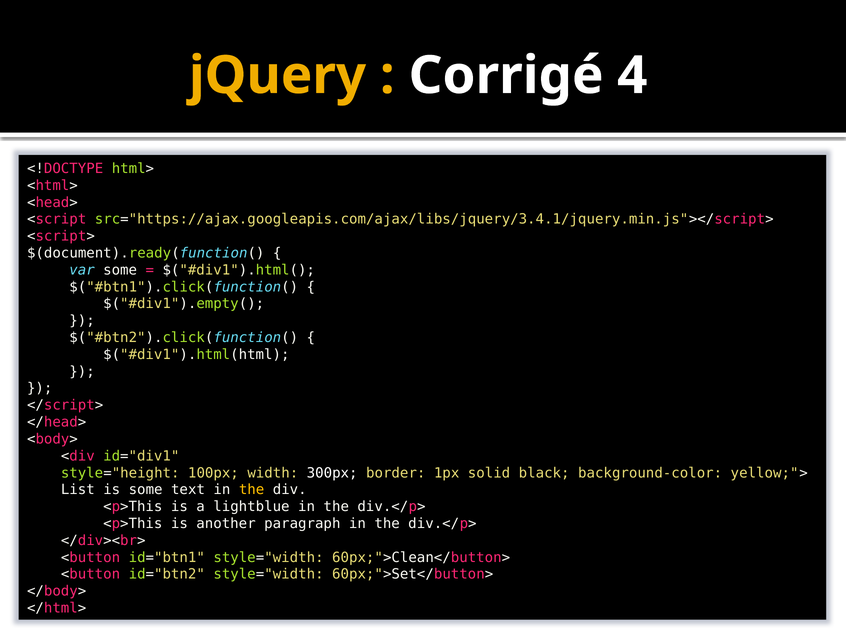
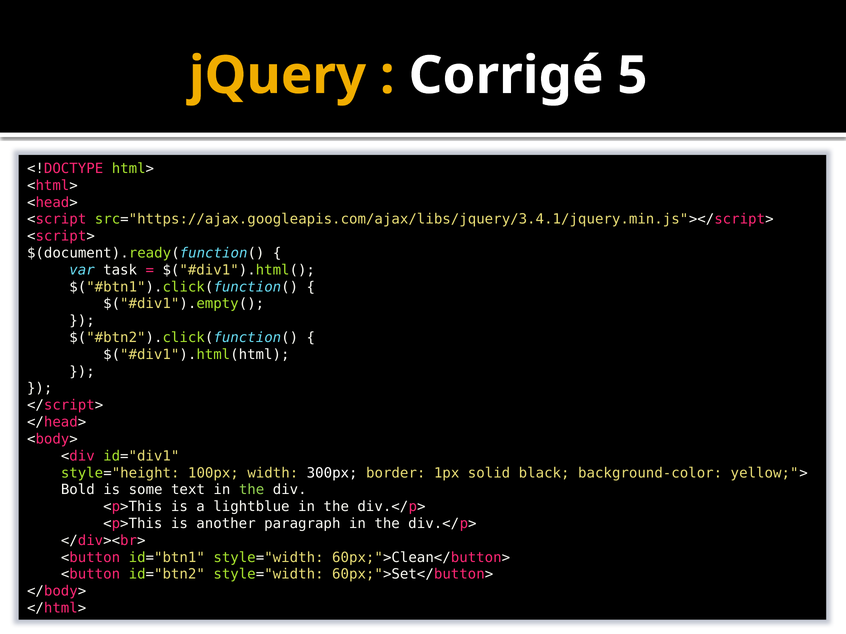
4: 4 -> 5 (632, 76)
var some: some -> task (120, 270)
List: List -> Bold (78, 490)
the colour: yellow -> light green (252, 490)
